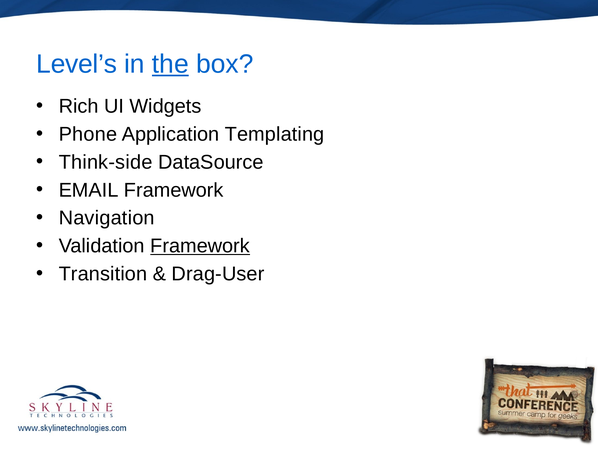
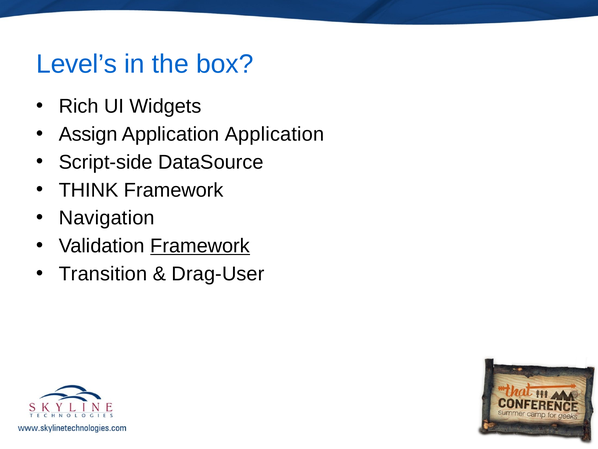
the underline: present -> none (170, 64)
Phone: Phone -> Assign (88, 134)
Application Templating: Templating -> Application (275, 134)
Think-side: Think-side -> Script-side (106, 162)
EMAIL: EMAIL -> THINK (89, 190)
